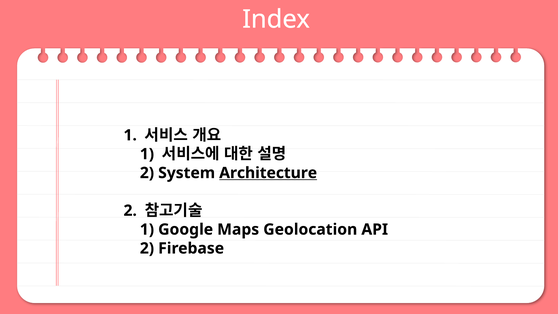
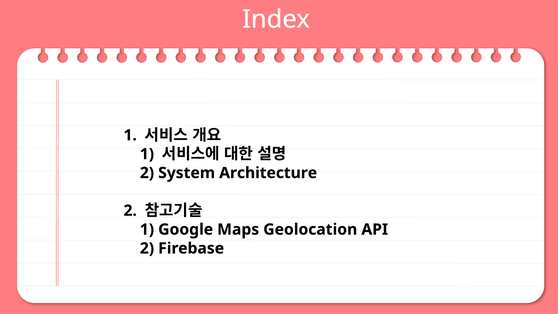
Architecture underline: present -> none (268, 173)
